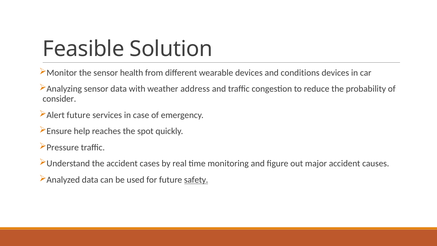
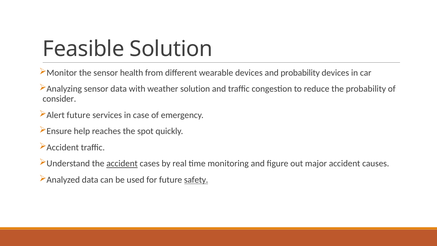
and conditions: conditions -> probability (300, 73)
weather address: address -> solution (195, 89)
Pressure: Pressure -> Accident (63, 147)
accident underline: none -> present (122, 164)
